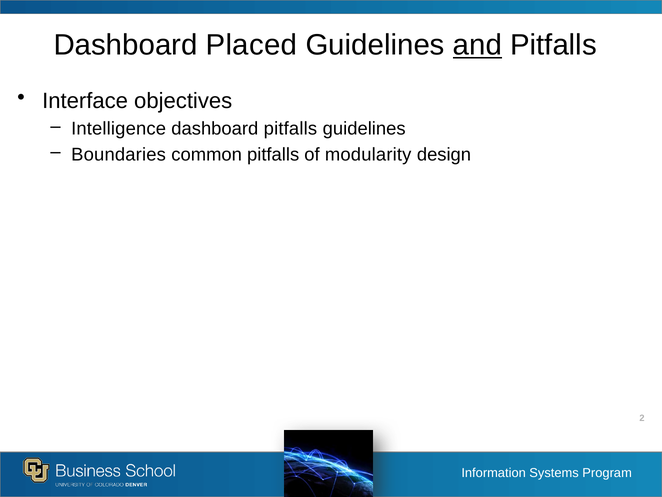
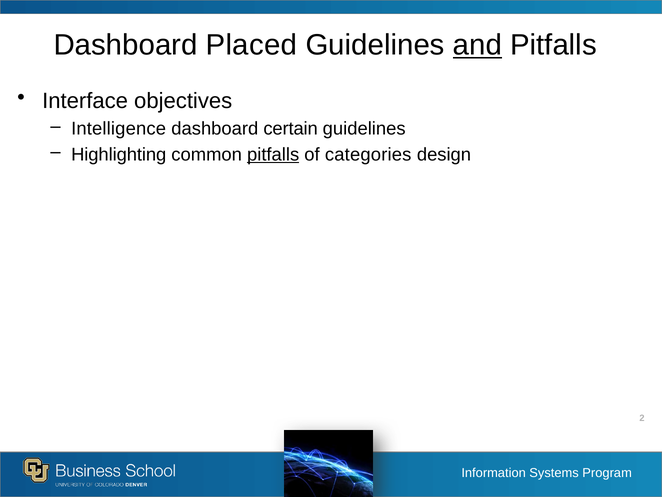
dashboard pitfalls: pitfalls -> certain (291, 129)
Boundaries: Boundaries -> Highlighting (119, 155)
pitfalls underline: none -> present (273, 155)
modularity: modularity -> categories (368, 155)
